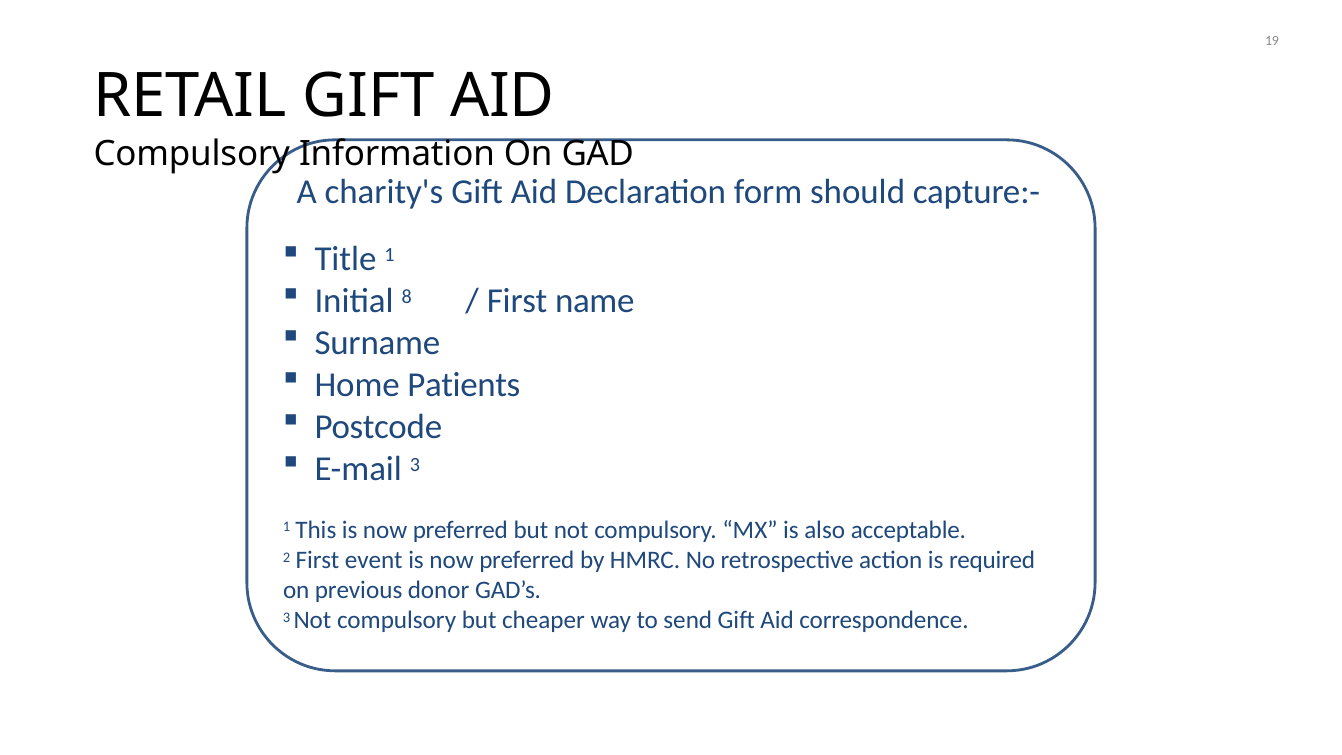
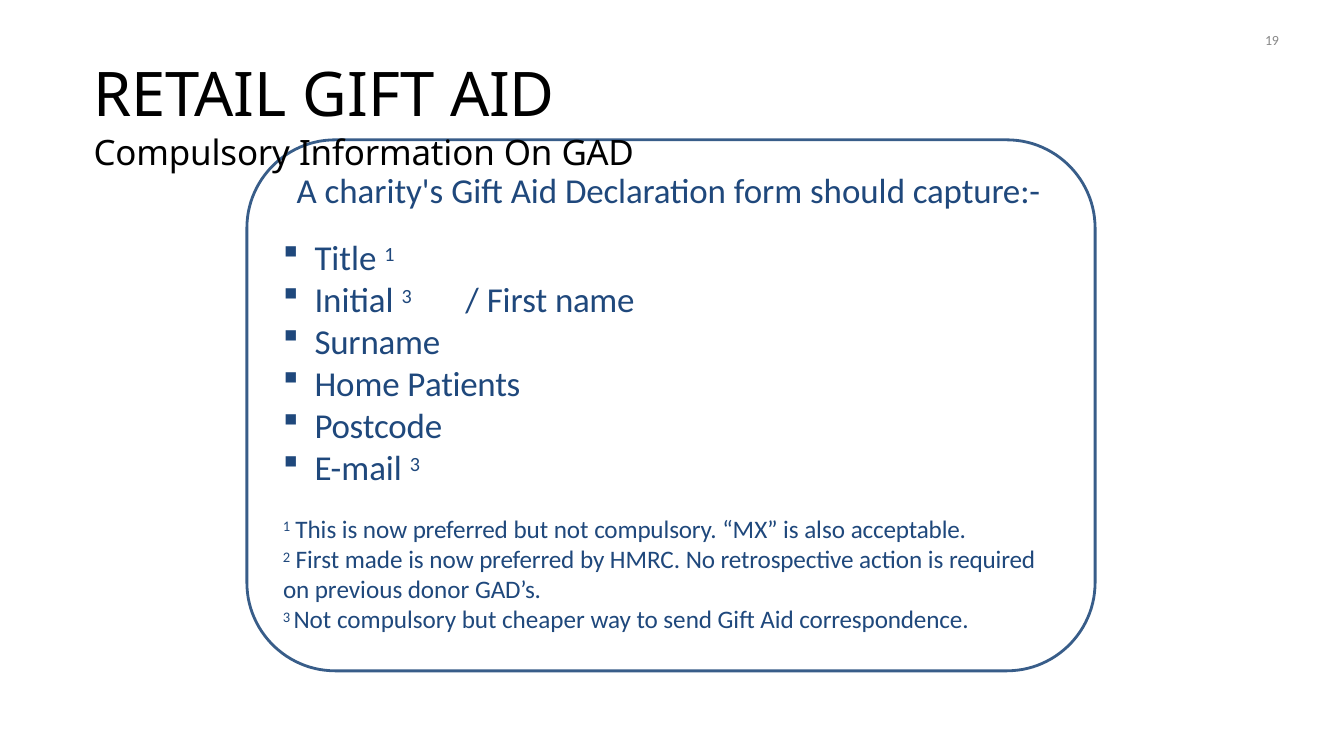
Initial 8: 8 -> 3 (407, 297)
event: event -> made (374, 560)
